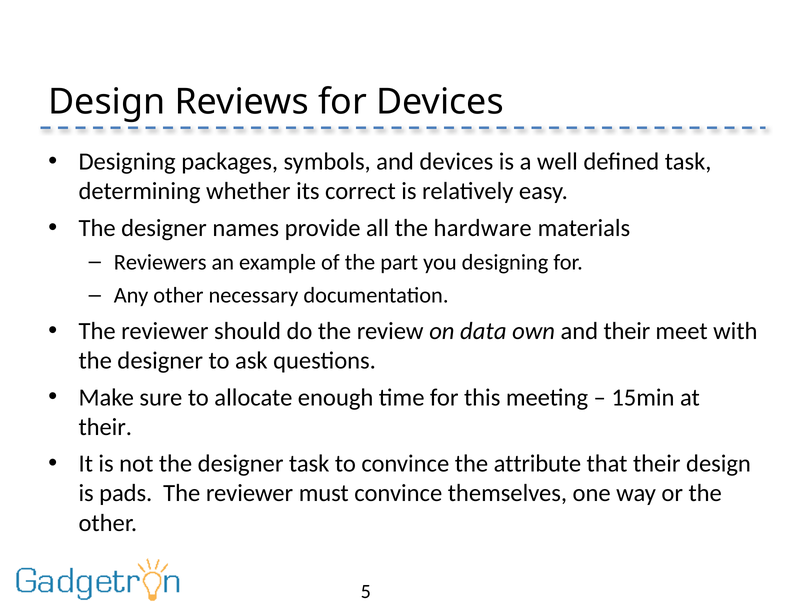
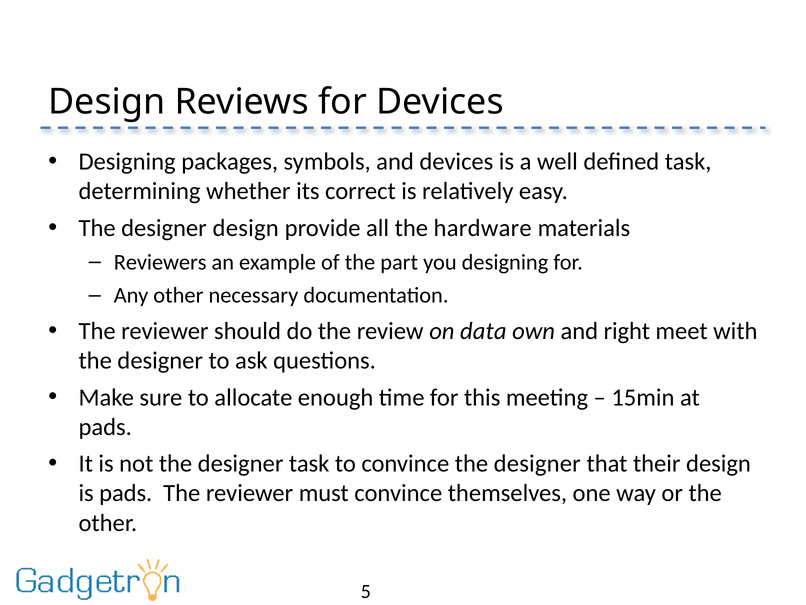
designer names: names -> design (246, 228)
and their: their -> right (627, 331)
their: their -> pads (105, 427)
convince the attribute: attribute -> designer (537, 463)
